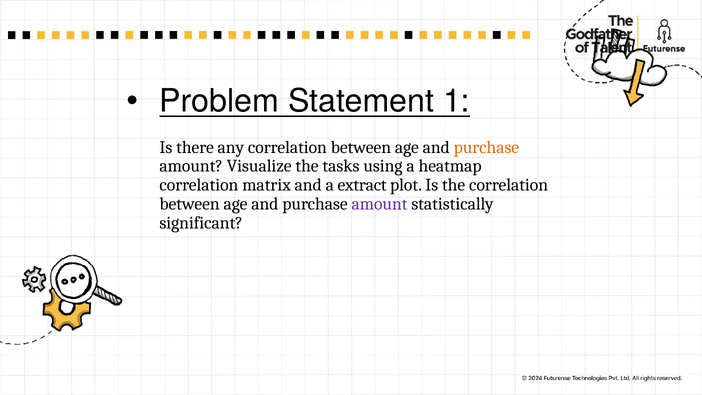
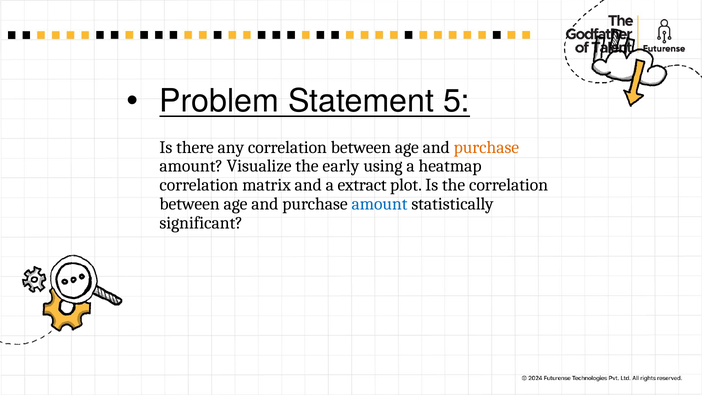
1: 1 -> 5 (456, 101)
tasks: tasks -> early (341, 166)
amount colour: purple -> blue (380, 204)
